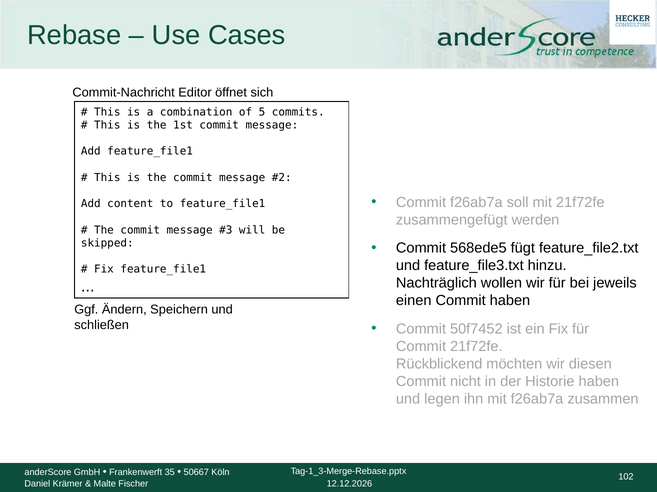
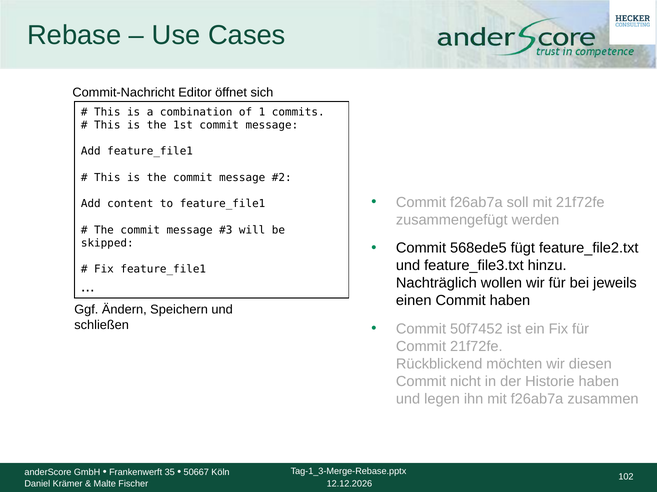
5: 5 -> 1 (262, 112)
